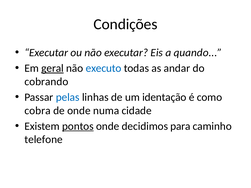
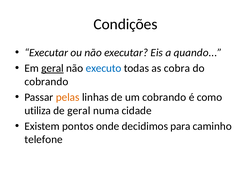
andar: andar -> cobra (177, 68)
pelas colour: blue -> orange (68, 97)
um identação: identação -> cobrando (164, 97)
cobra: cobra -> utiliza (38, 111)
de onde: onde -> geral (79, 111)
pontos underline: present -> none (78, 126)
